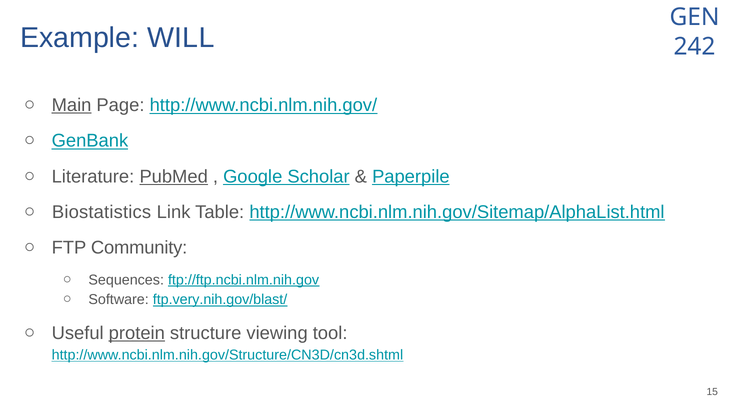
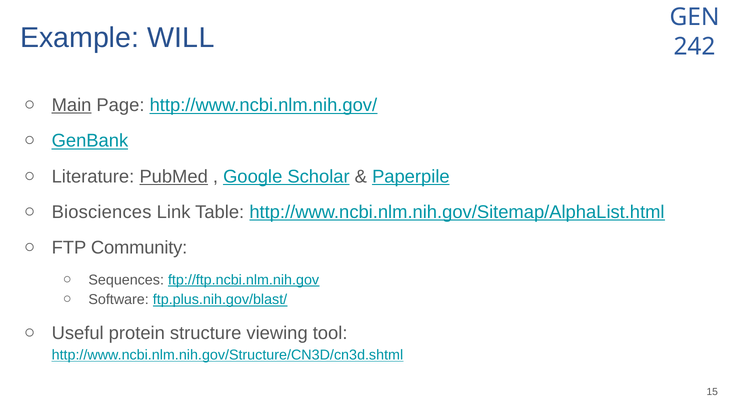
Biostatistics: Biostatistics -> Biosciences (102, 212)
ftp.very.nih.gov/blast/: ftp.very.nih.gov/blast/ -> ftp.plus.nih.gov/blast/ (220, 299)
protein underline: present -> none (137, 333)
